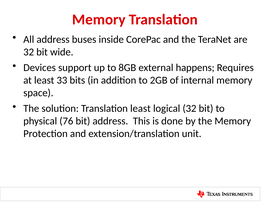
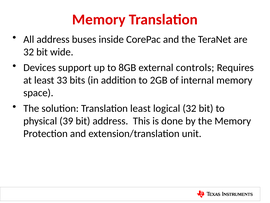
happens: happens -> controls (195, 67)
76: 76 -> 39 (66, 121)
